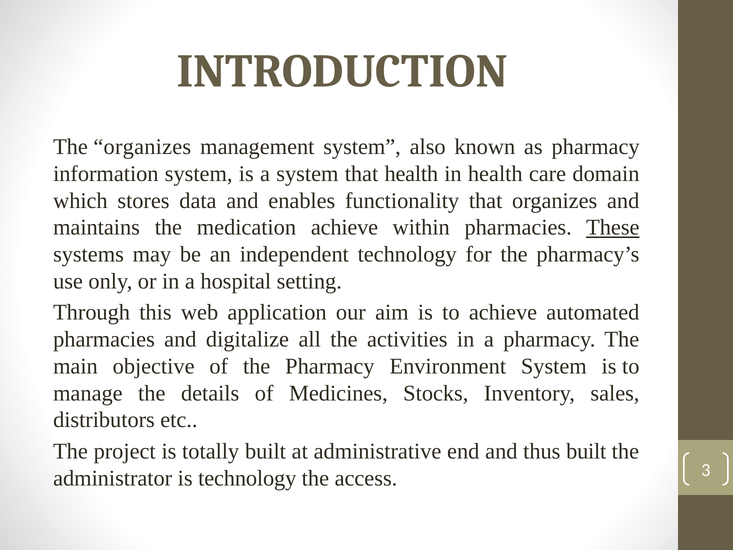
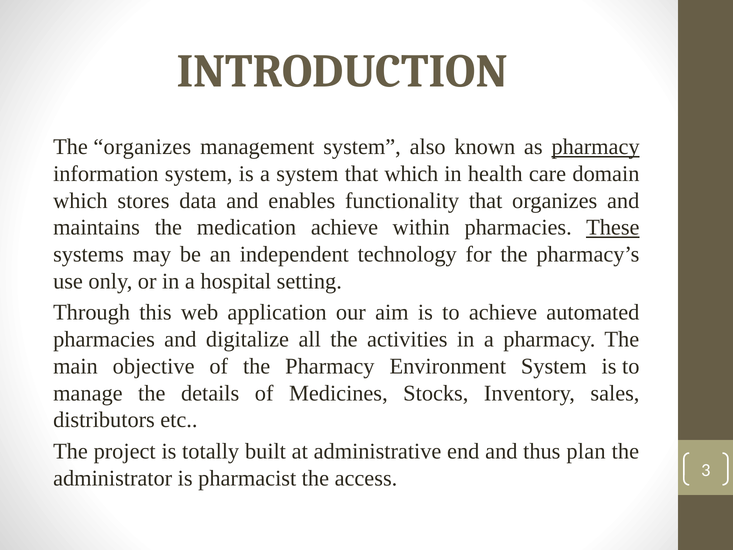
pharmacy underline: none -> present (596, 147)
that health: health -> which (411, 174)
thus built: built -> plan (586, 451)
is technology: technology -> pharmacist (247, 478)
